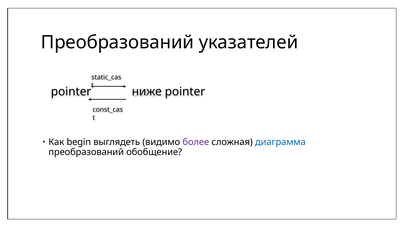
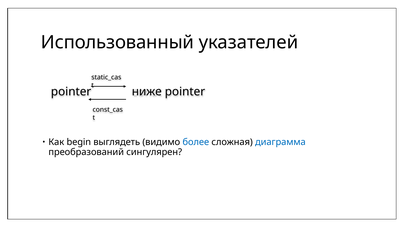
Преобразований: Преобразований -> Использованный (117, 43)
более colour: purple -> blue (196, 142)
обобщение: обобщение -> сингулярен (154, 152)
